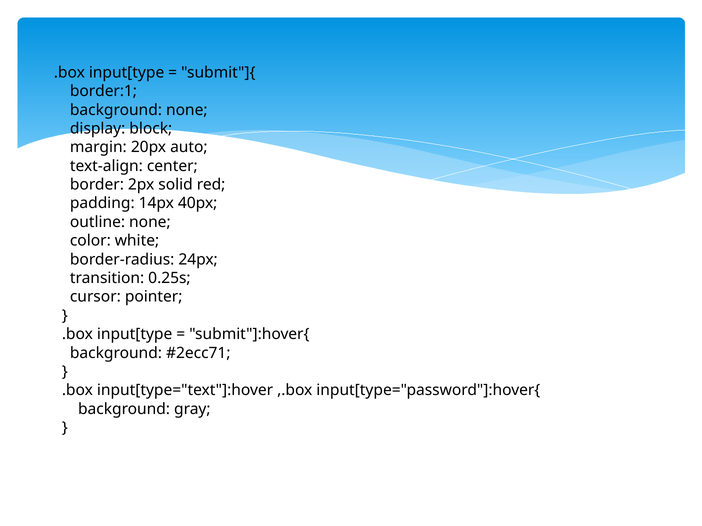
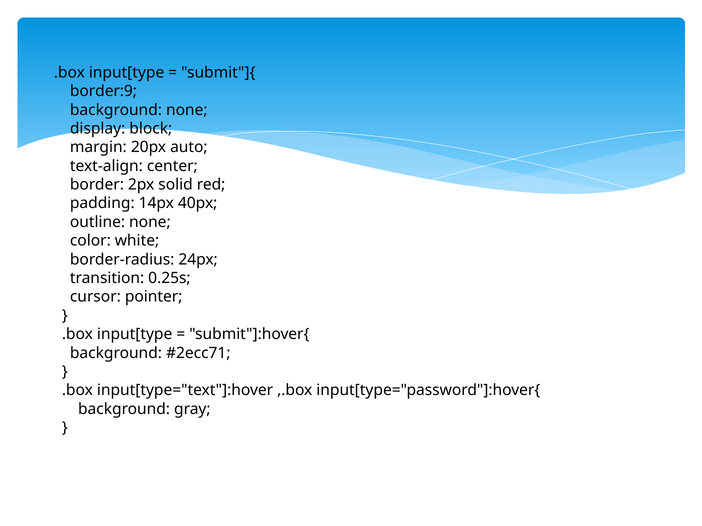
border:1: border:1 -> border:9 (103, 91)
